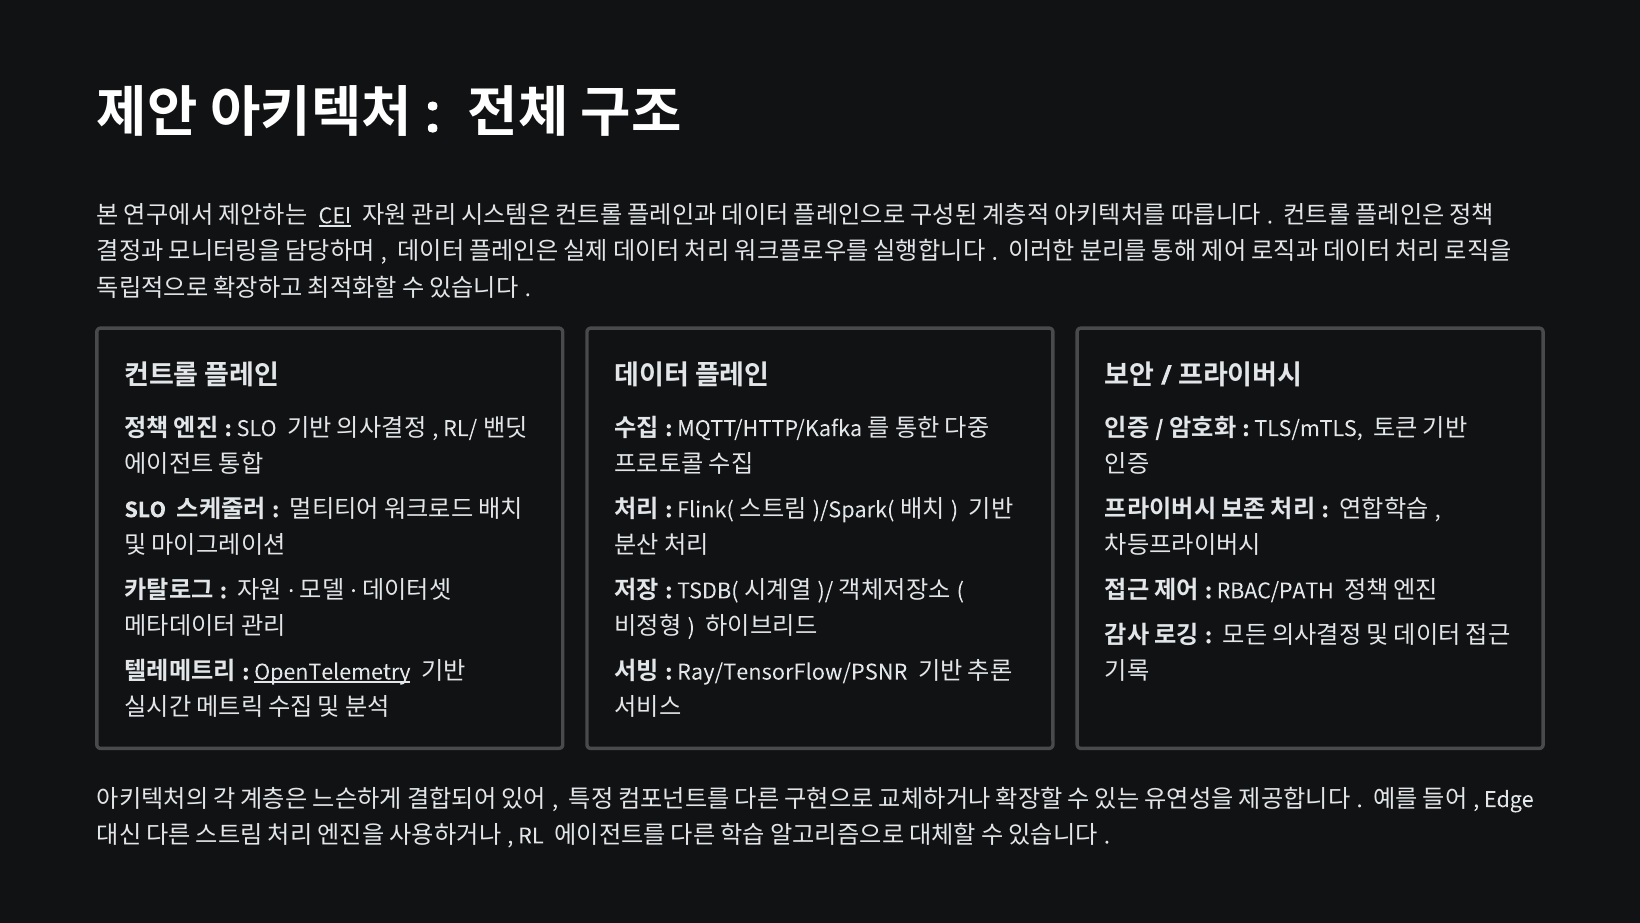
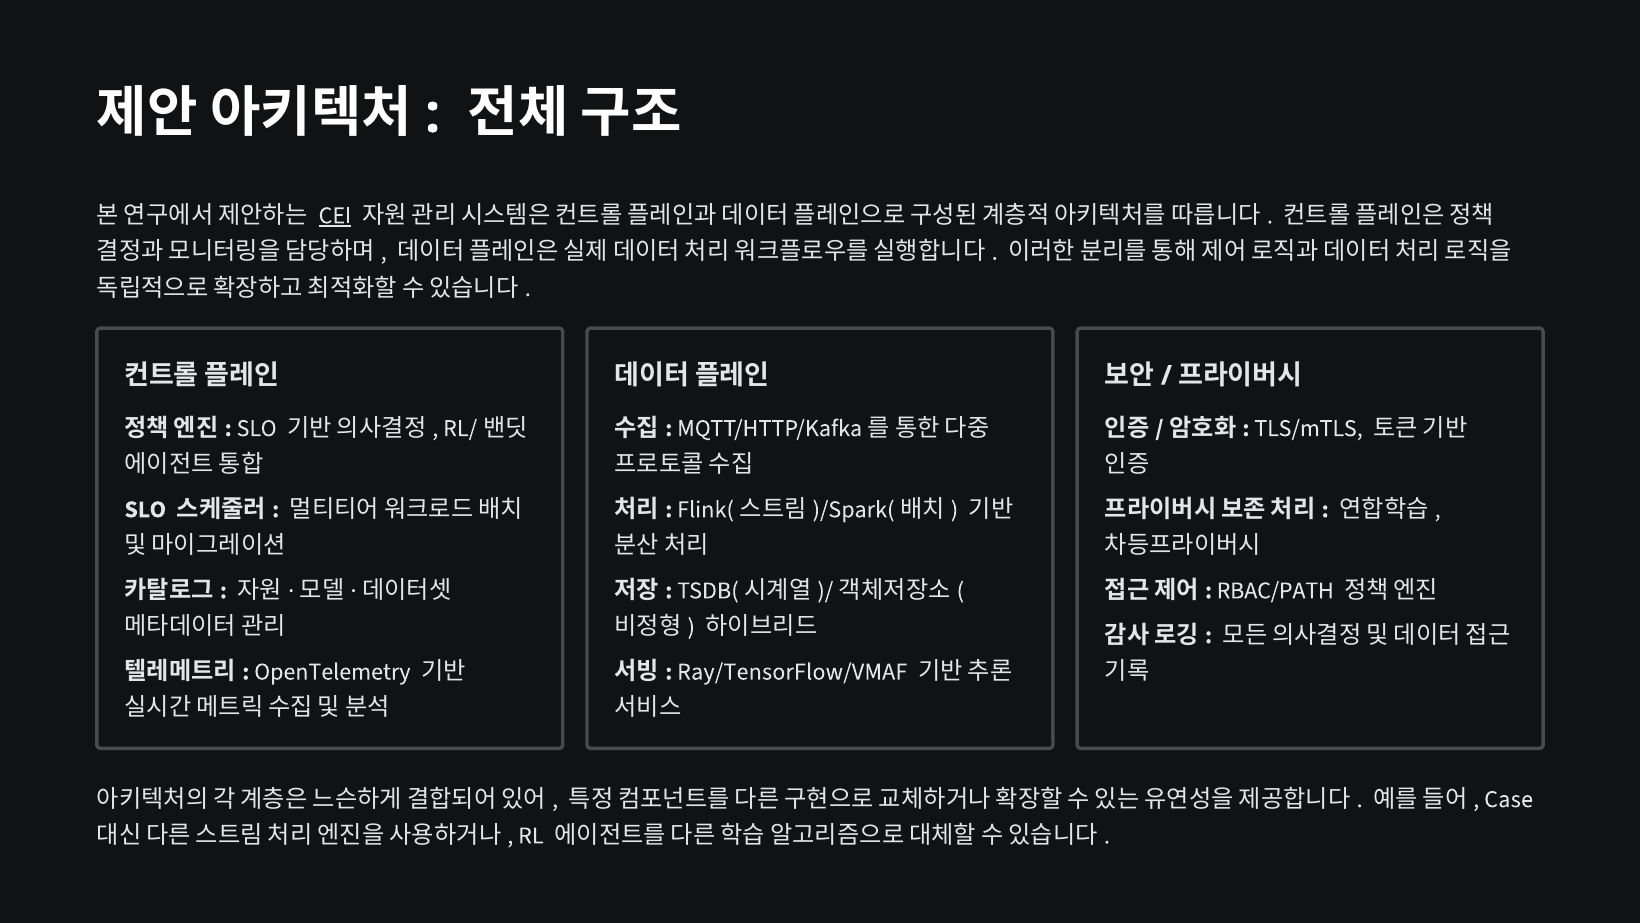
OpenTelemetry underline: present -> none (332, 671)
Ray/TensorFlow/PSNR: Ray/TensorFlow/PSNR -> Ray/TensorFlow/VMAF (792, 671)
Edge: Edge -> Case (1509, 799)
